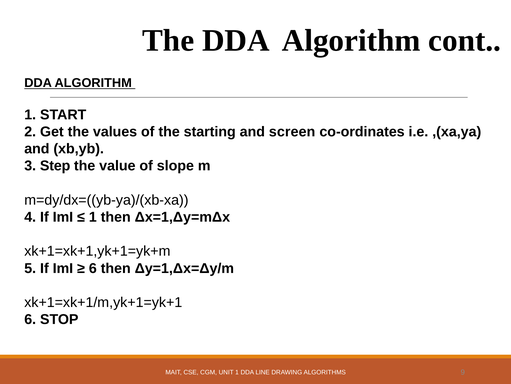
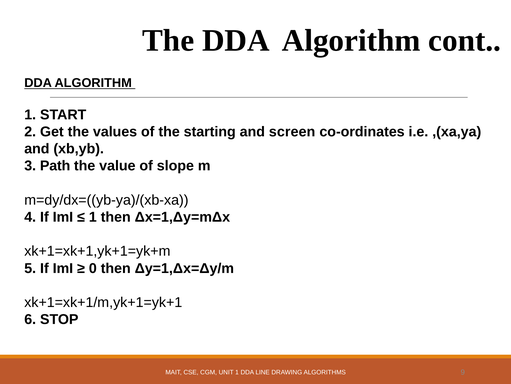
Step: Step -> Path (55, 166)
6: 6 -> 0 (93, 268)
